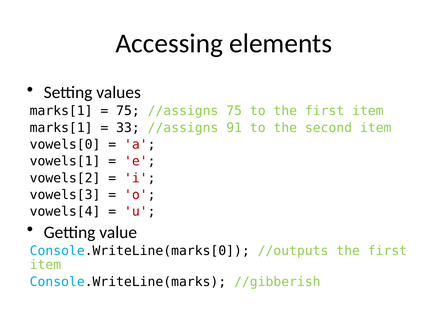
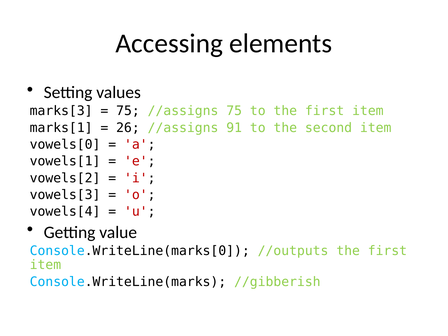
marks[1: marks[1 -> marks[3 (61, 111)
33: 33 -> 26 (128, 128)
